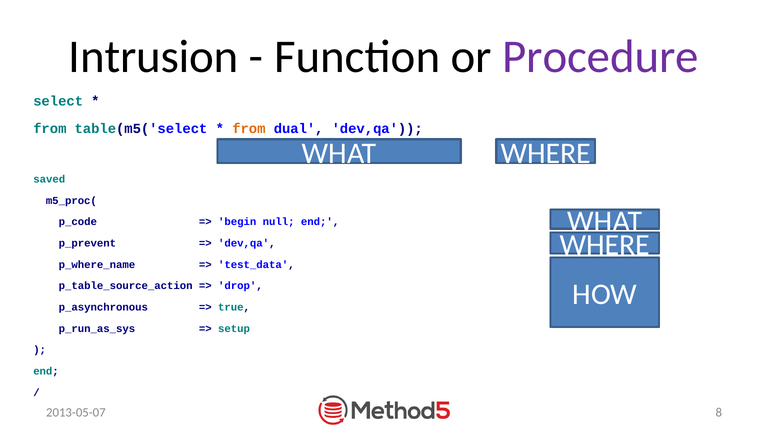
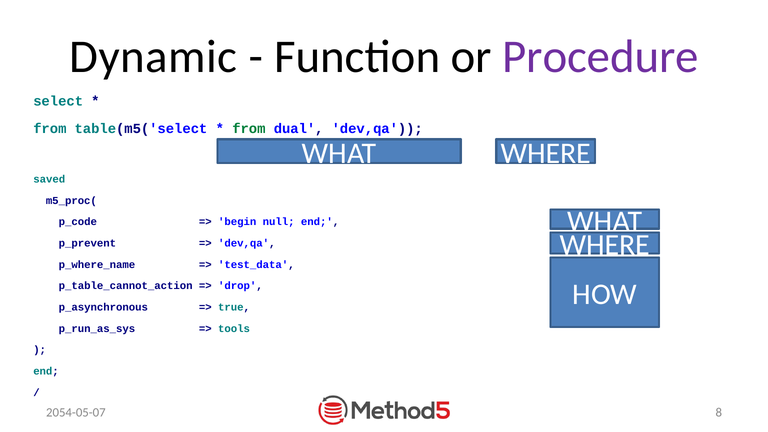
Intrusion: Intrusion -> Dynamic (153, 57)
from colour: orange -> green (249, 128)
p_table_source_action: p_table_source_action -> p_table_cannot_action (126, 286)
setup: setup -> tools (234, 329)
2013-05-07: 2013-05-07 -> 2054-05-07 (76, 413)
